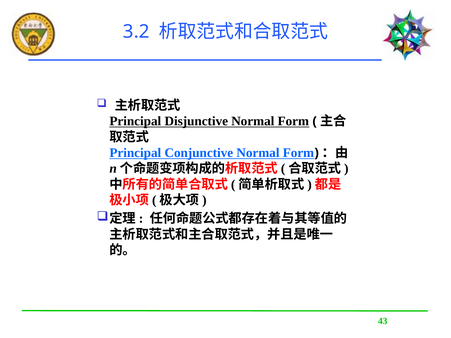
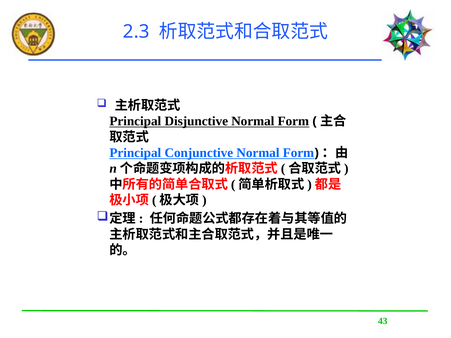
3.2: 3.2 -> 2.3 (136, 32)
